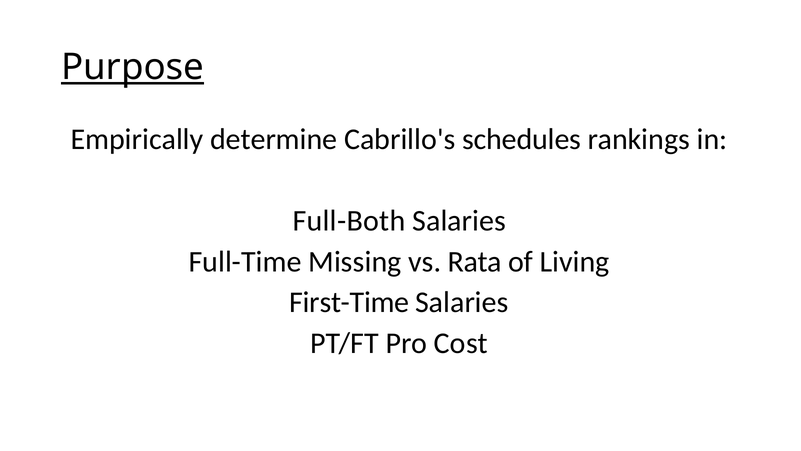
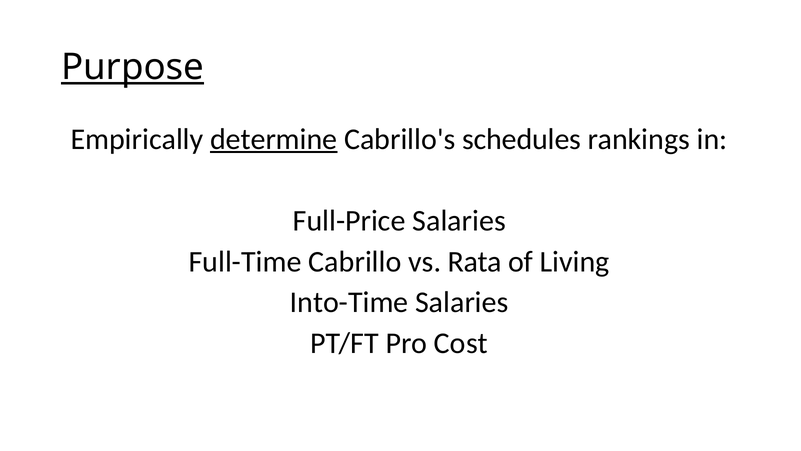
determine underline: none -> present (274, 139)
Full-Both: Full-Both -> Full-Price (349, 221)
Missing: Missing -> Cabrillo (355, 261)
First-Time: First-Time -> Into-Time (349, 302)
